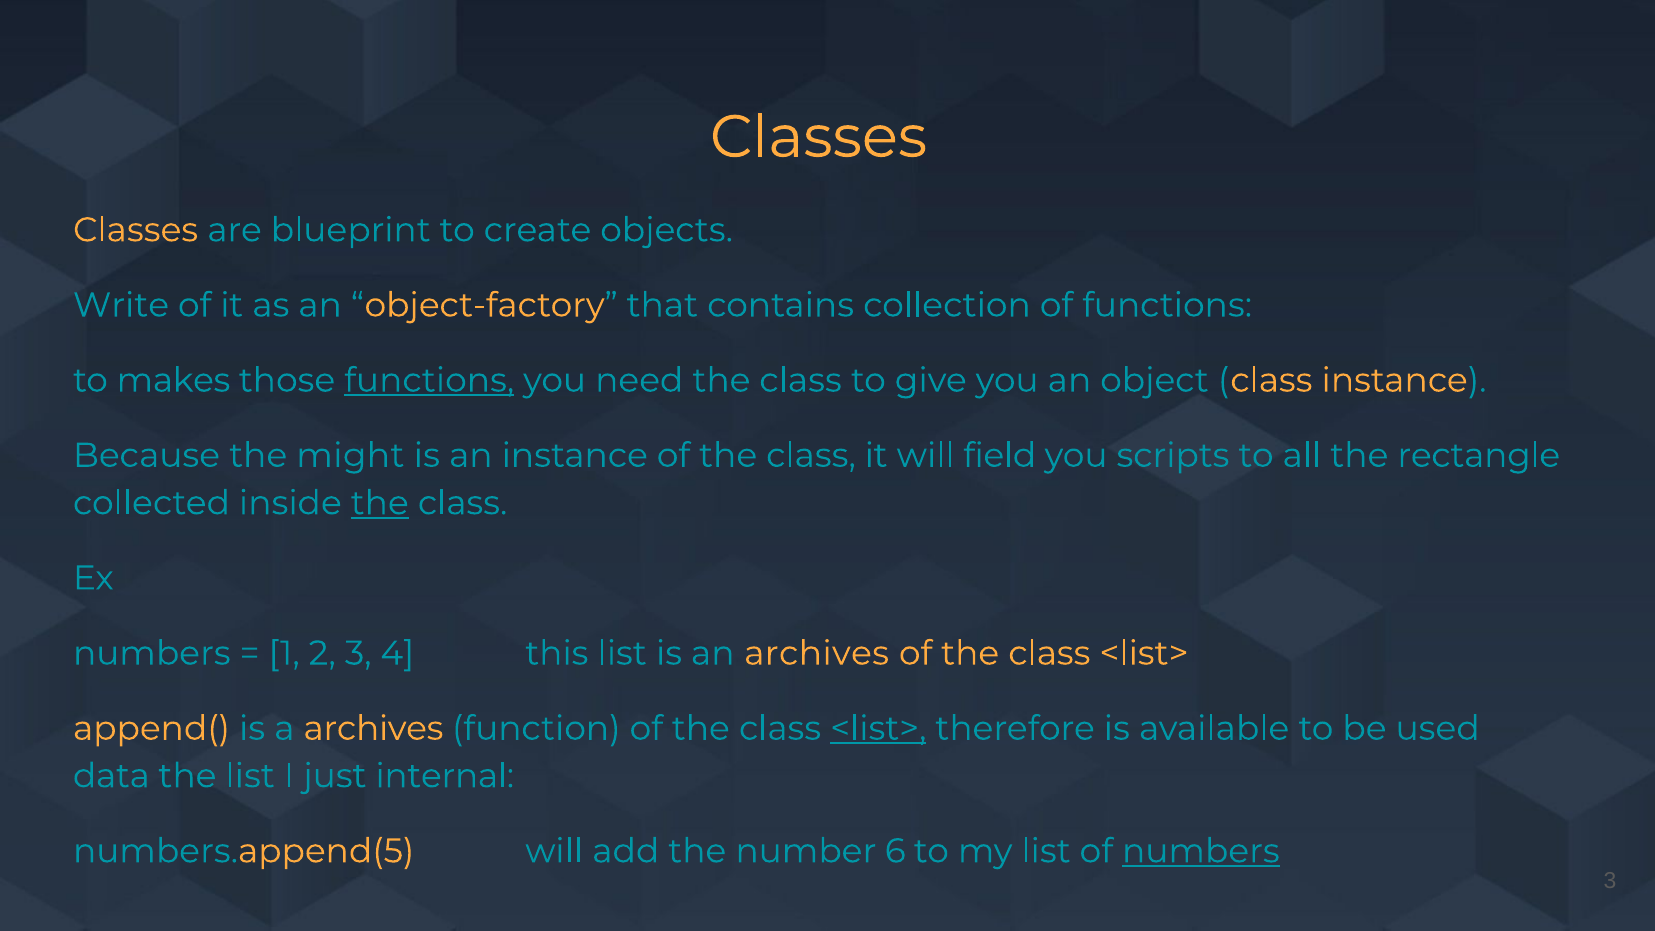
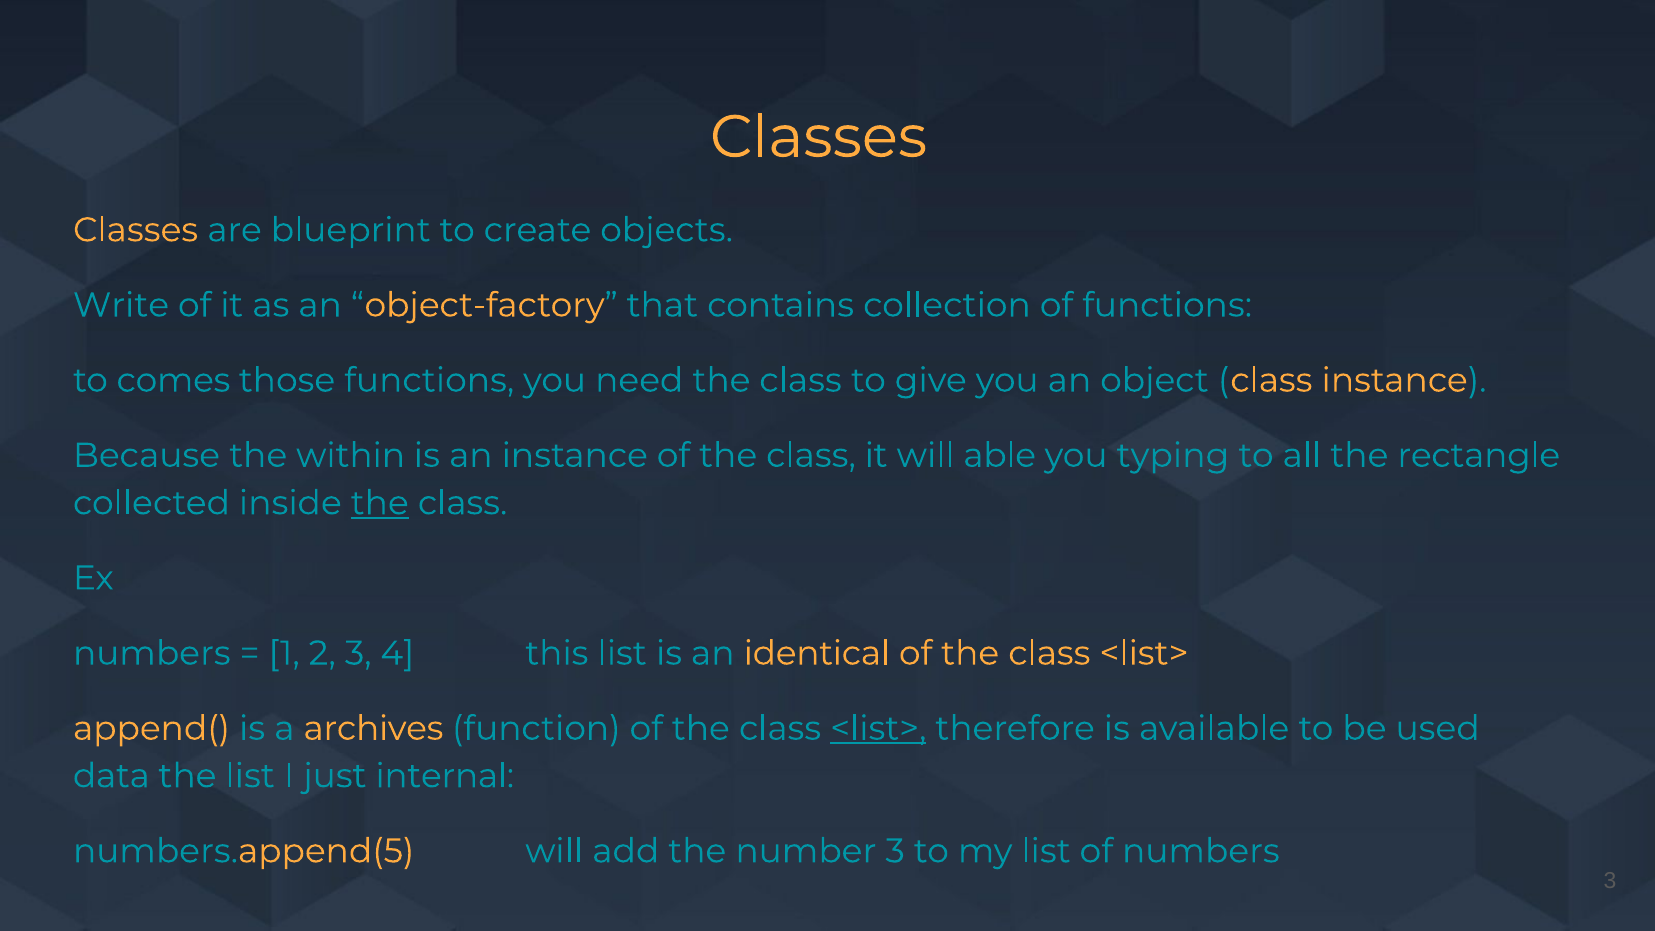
makes: makes -> comes (173, 380)
functions underline: present -> none (429, 380)
might: might -> within (351, 455)
field: field -> able (1000, 455)
scripts: scripts -> typing (1173, 455)
an archives: archives -> identical (817, 653)
number 6: 6 -> 3 (895, 851)
numbers underline: present -> none (1201, 851)
